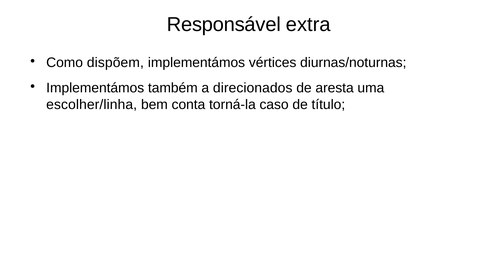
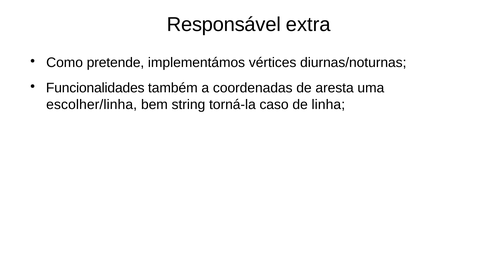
dispõem: dispõem -> pretende (115, 63)
Implementámos: Implementámos -> Funcionalidades (95, 88)
direcionados: direcionados -> coordenadas (253, 88)
conta: conta -> string (188, 105)
título: título -> linha (328, 105)
